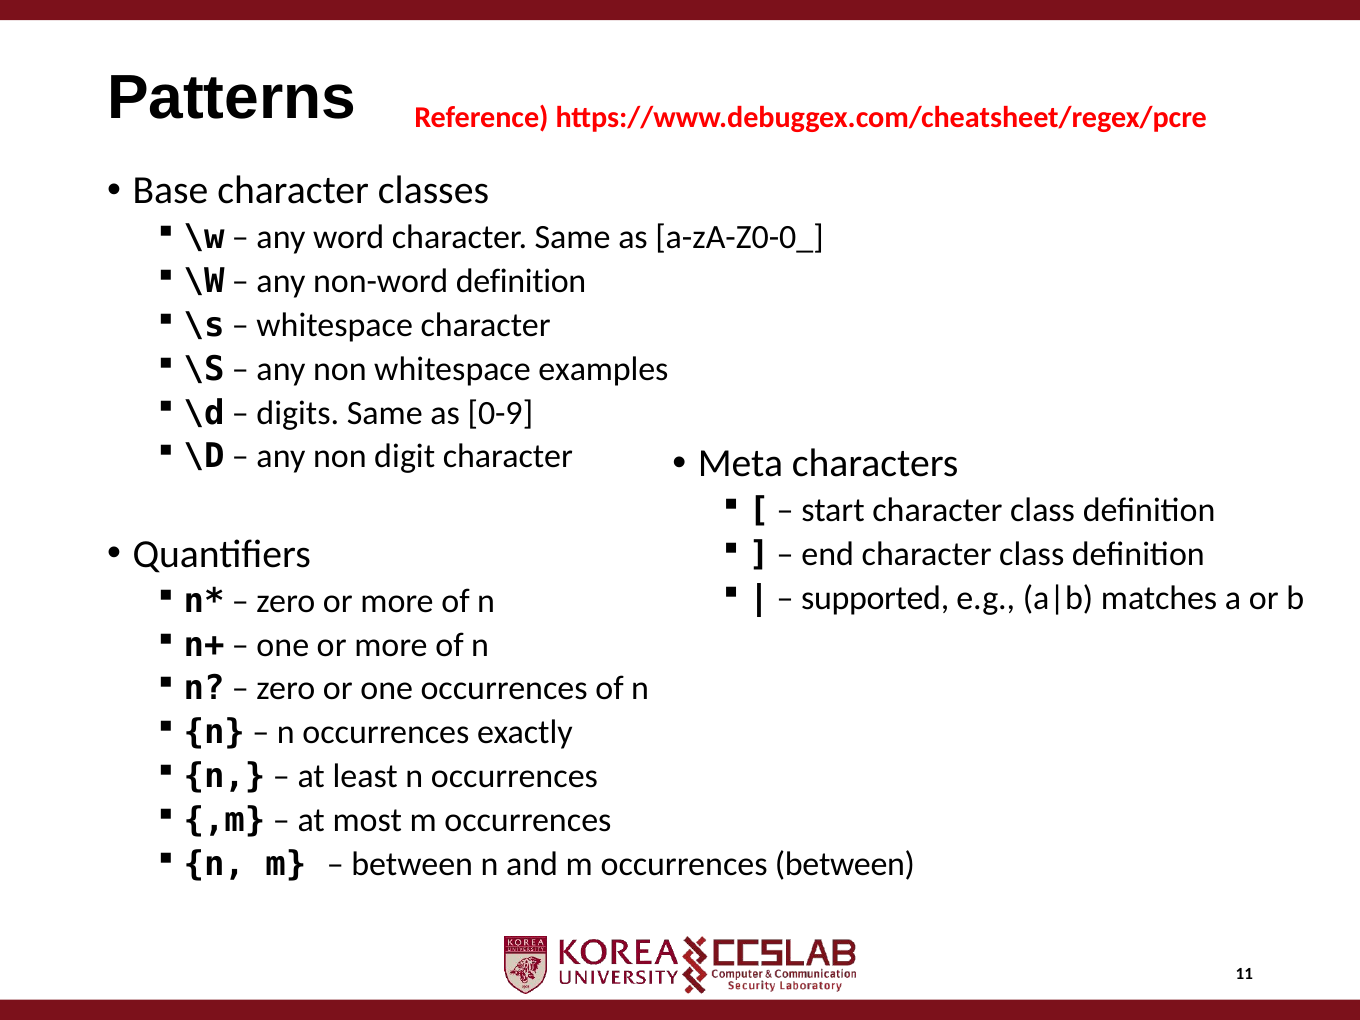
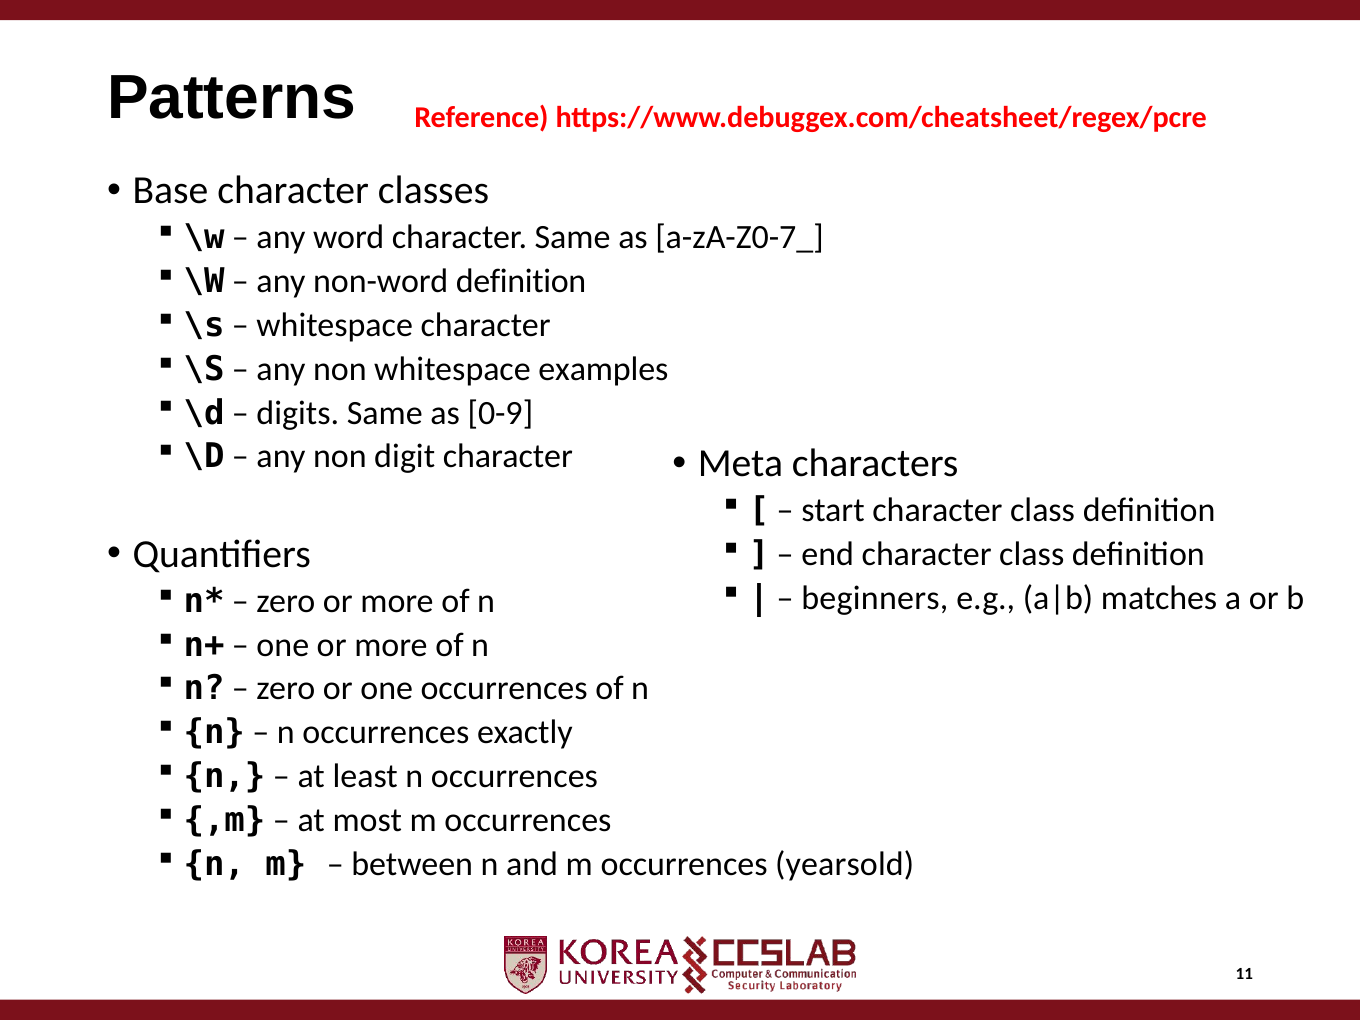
a-zA-Z0-0_: a-zA-Z0-0_ -> a-zA-Z0-7_ (740, 238)
supported: supported -> beginners (875, 598)
occurrences between: between -> yearsold (845, 864)
